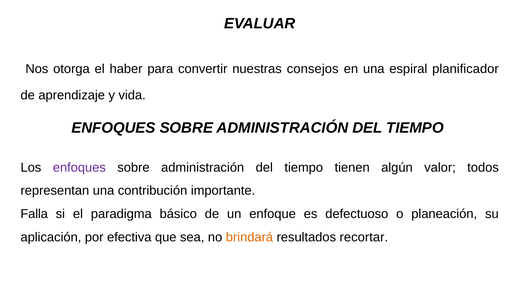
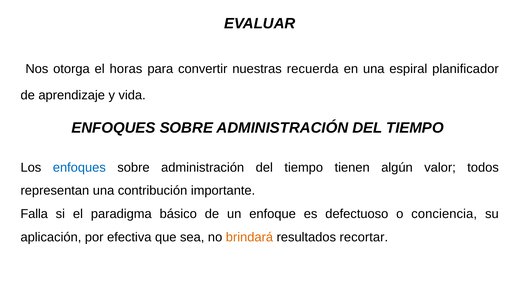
haber: haber -> horas (126, 69)
consejos: consejos -> recuerda (313, 69)
enfoques colour: purple -> blue (79, 167)
planeación: planeación -> conciencia (444, 214)
